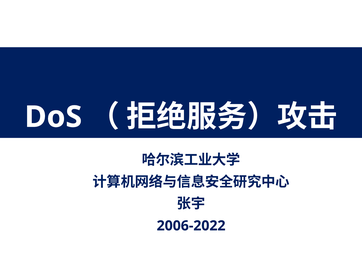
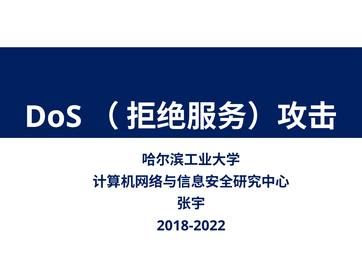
2006-2022: 2006-2022 -> 2018-2022 (191, 226)
